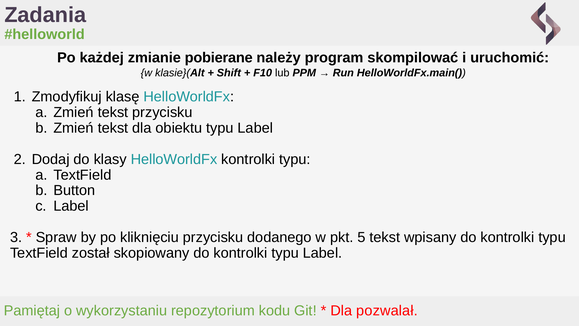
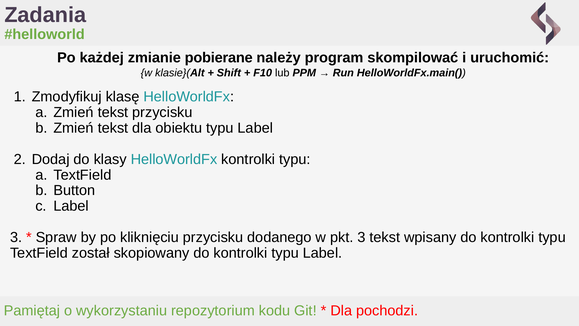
pkt 5: 5 -> 3 (361, 237)
pozwalał: pozwalał -> pochodzi (387, 311)
